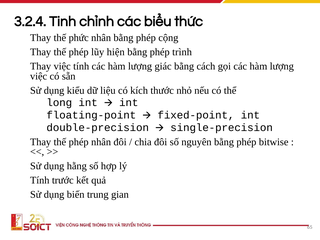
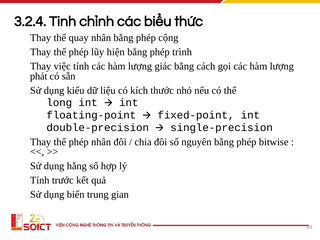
phức: phức -> quay (79, 38)
việc: việc -> phát (39, 76)
